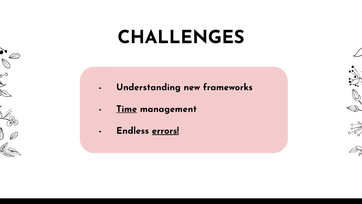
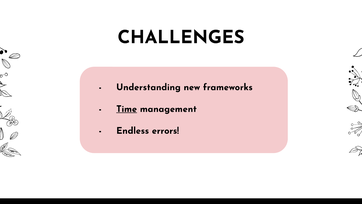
errors underline: present -> none (165, 130)
